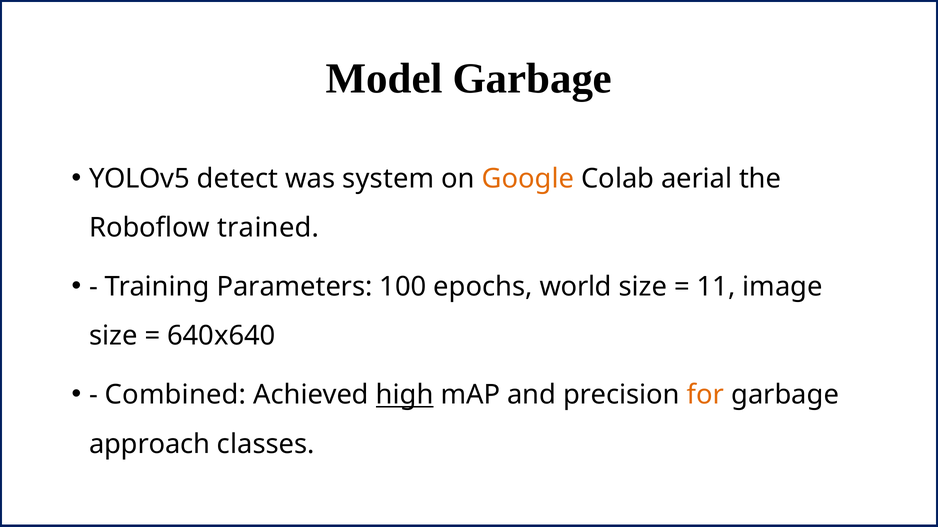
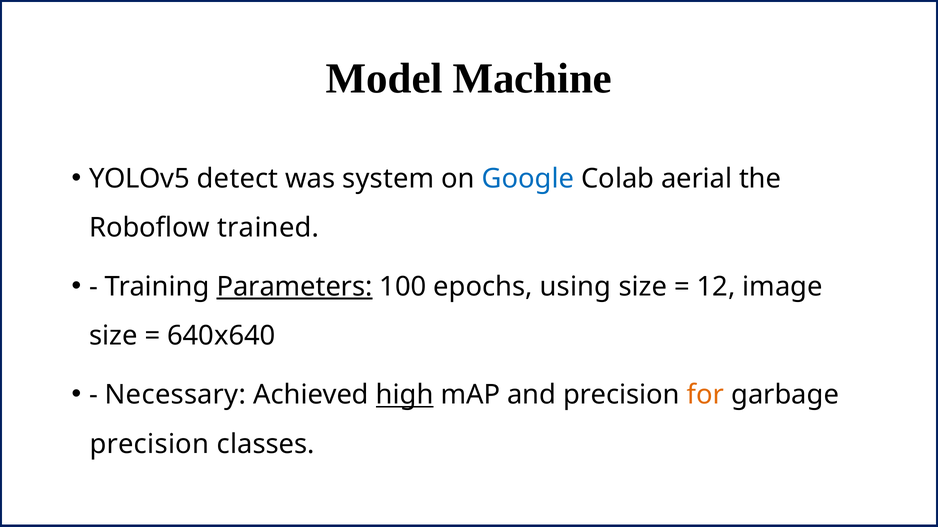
Model Garbage: Garbage -> Machine (532, 79)
Google colour: orange -> blue (528, 179)
Parameters underline: none -> present (295, 287)
world: world -> using (575, 287)
11: 11 -> 12 (716, 287)
Combined: Combined -> Necessary (175, 395)
approach: approach -> precision (149, 445)
